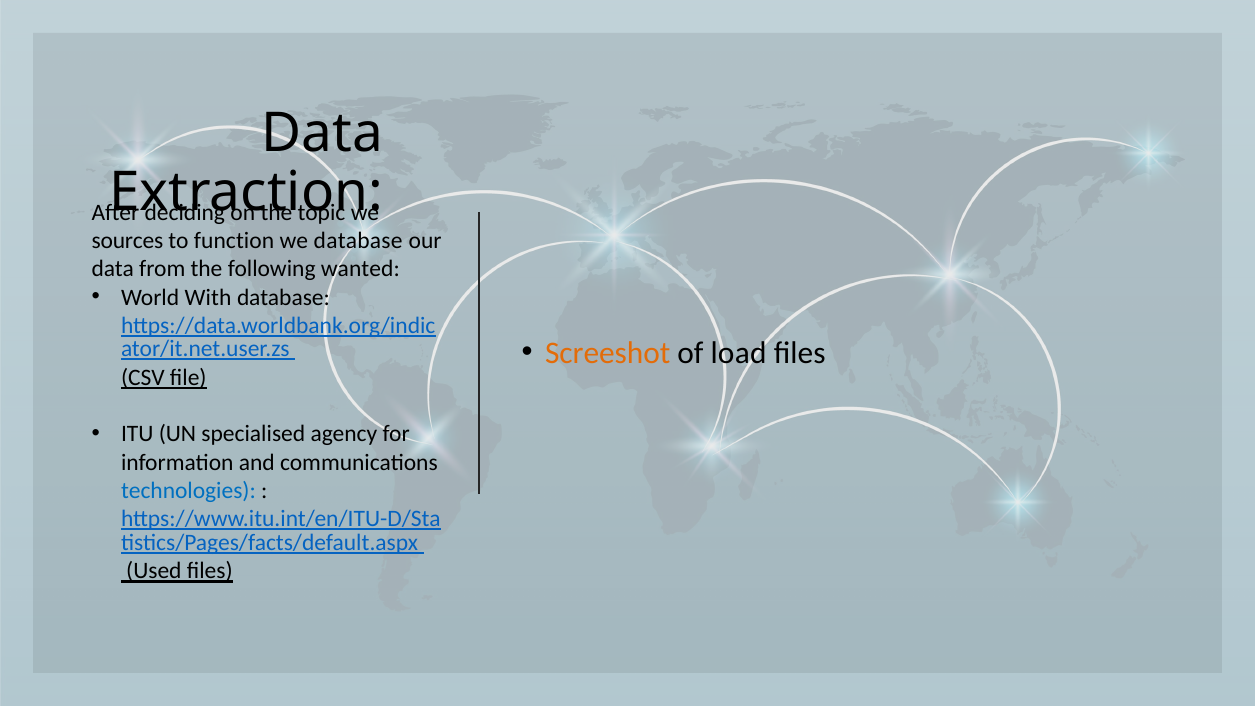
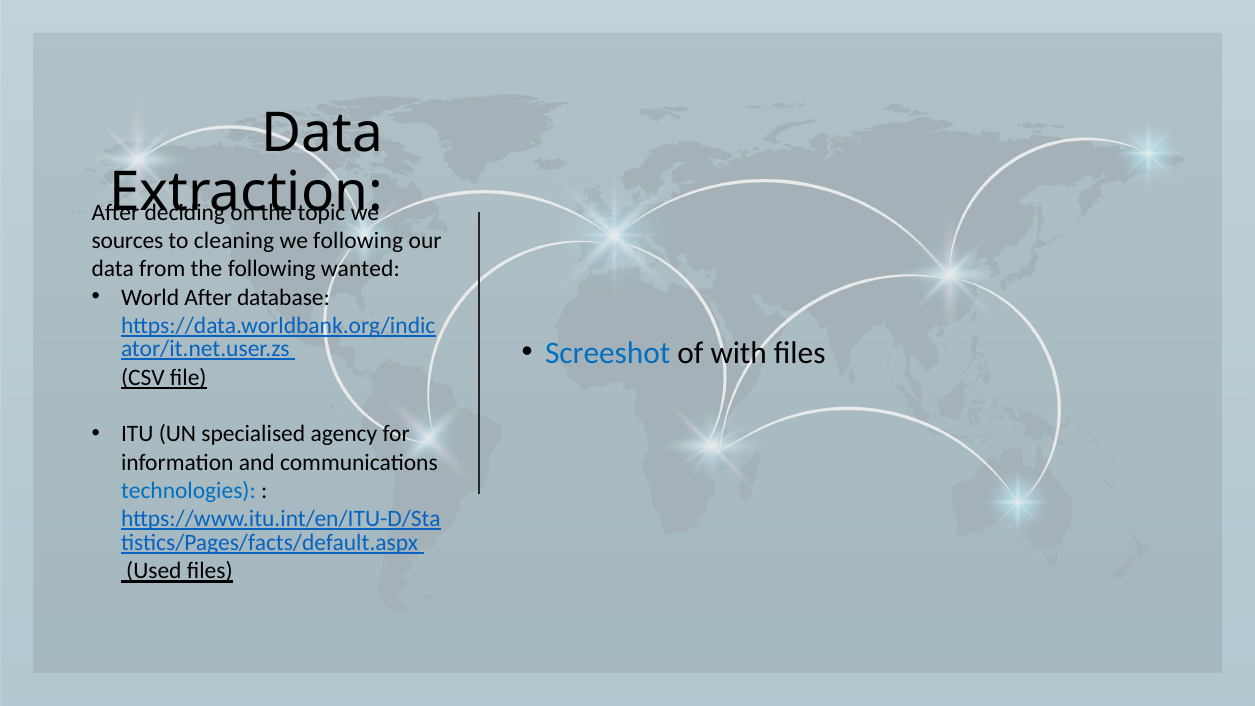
function: function -> cleaning (234, 241)
we database: database -> following (358, 241)
World With: With -> After (208, 297)
Screeshot colour: orange -> blue (608, 353)
load: load -> with (739, 353)
